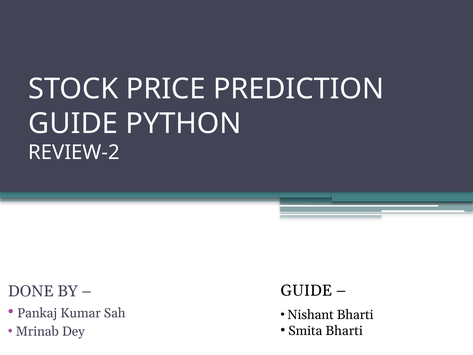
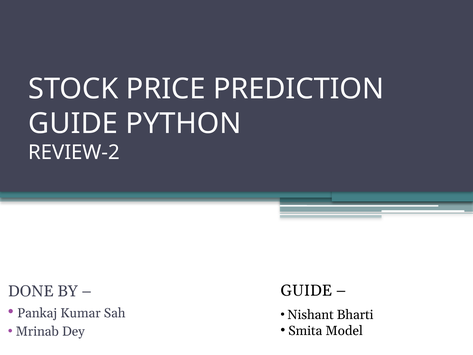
Smita Bharti: Bharti -> Model (344, 330)
